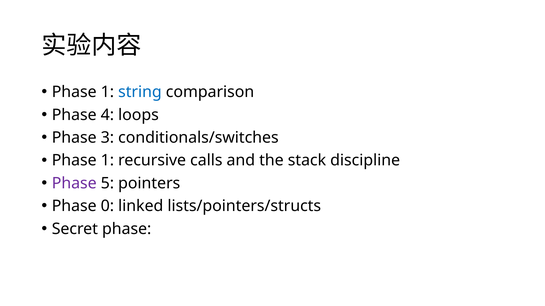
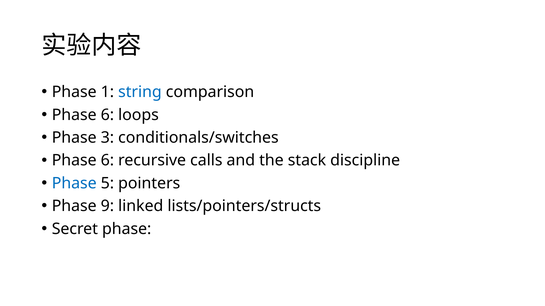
4: 4 -> 6 (107, 115)
1: 1 -> 6 (107, 161)
Phase colour: purple -> blue (74, 184)
0: 0 -> 9 (107, 206)
